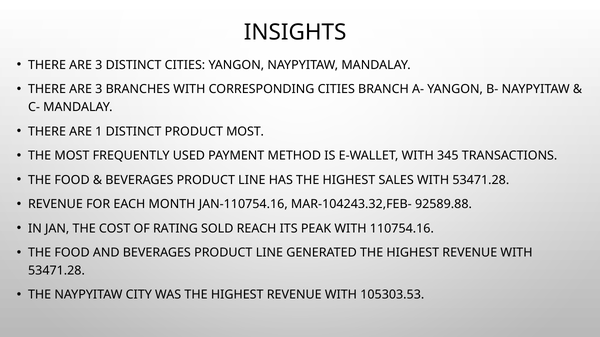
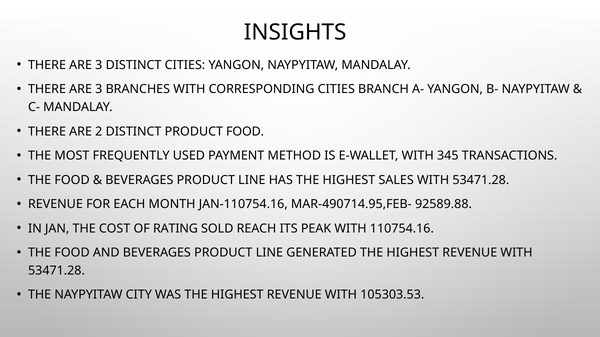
1: 1 -> 2 (99, 132)
PRODUCT MOST: MOST -> FOOD (245, 132)
MAR-104243.32,FEB-: MAR-104243.32,FEB- -> MAR-490714.95,FEB- (351, 204)
